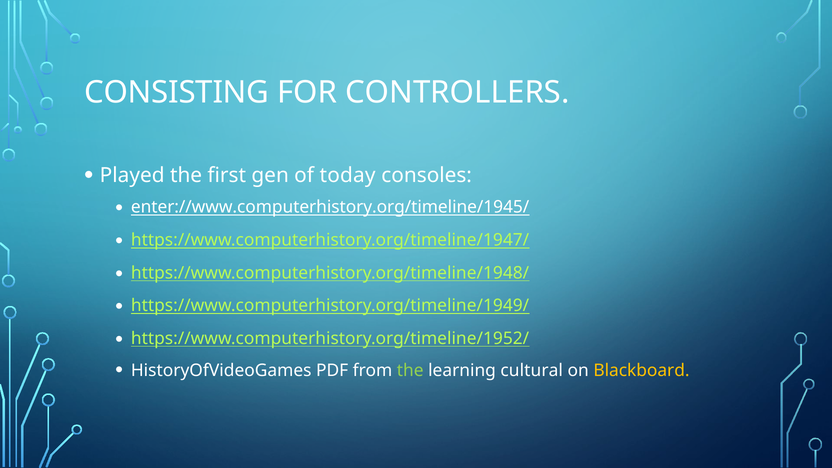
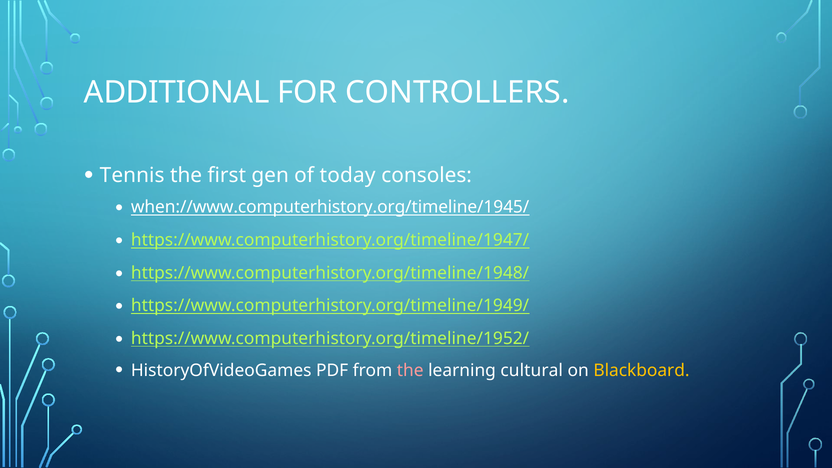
CONSISTING: CONSISTING -> ADDITIONAL (177, 92)
Played: Played -> Tennis (132, 176)
enter://www.computerhistory.org/timeline/1945/: enter://www.computerhistory.org/timeline/1945/ -> when://www.computerhistory.org/timeline/1945/ (330, 207)
the colour: light green -> pink (410, 371)
